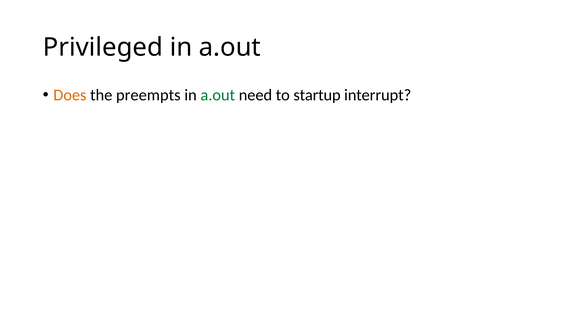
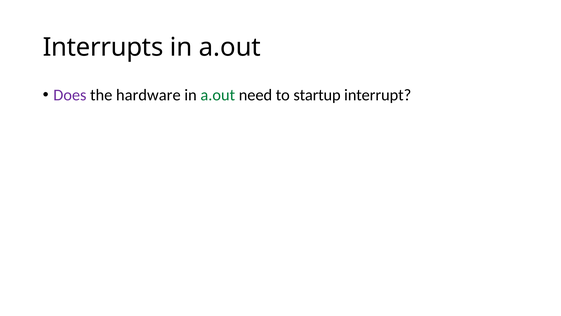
Privileged: Privileged -> Interrupts (103, 47)
Does colour: orange -> purple (70, 95)
preempts: preempts -> hardware (148, 95)
